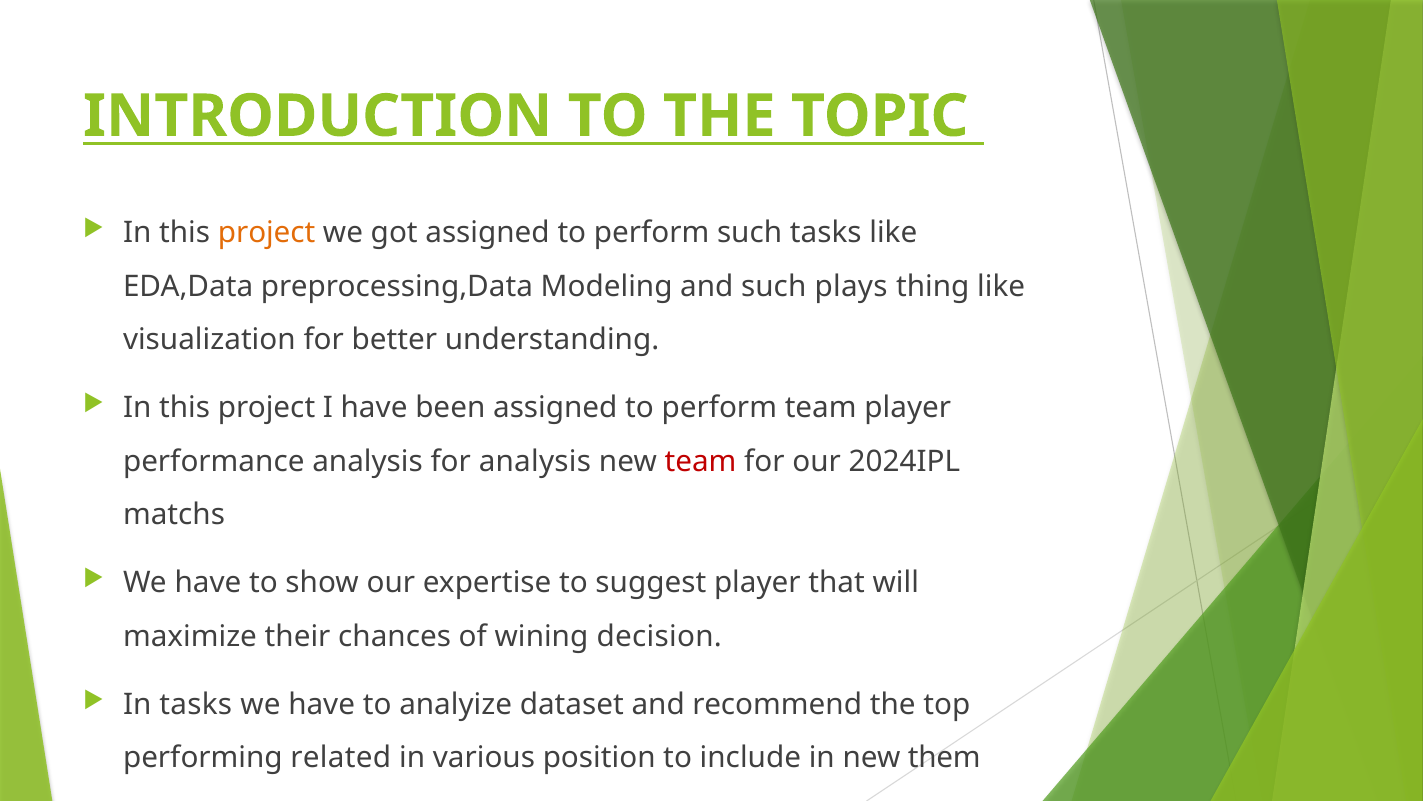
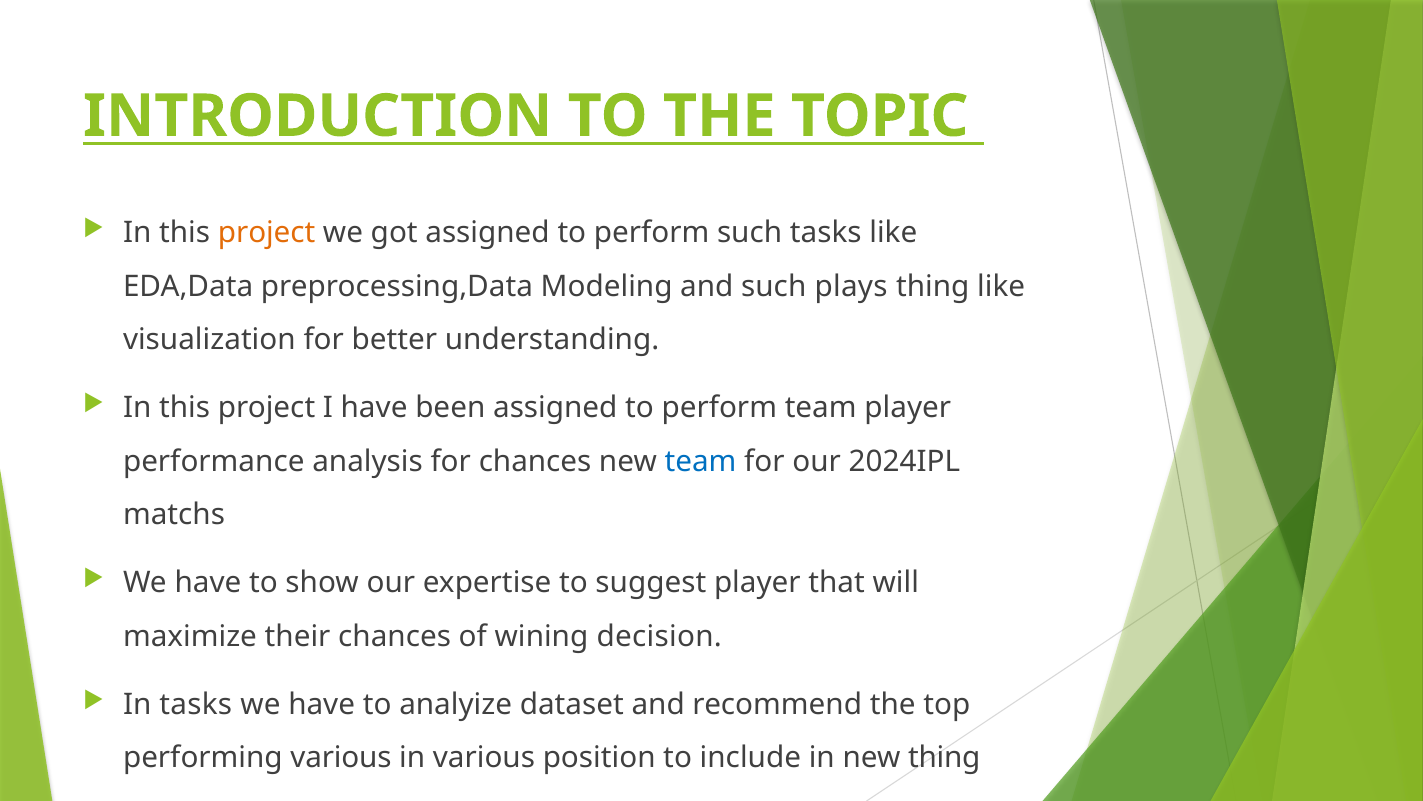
for analysis: analysis -> chances (535, 461)
team colour: red -> blue (701, 461)
performing related: related -> various (341, 758)
new them: them -> thing (944, 758)
